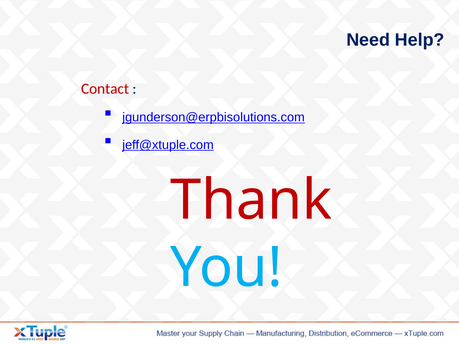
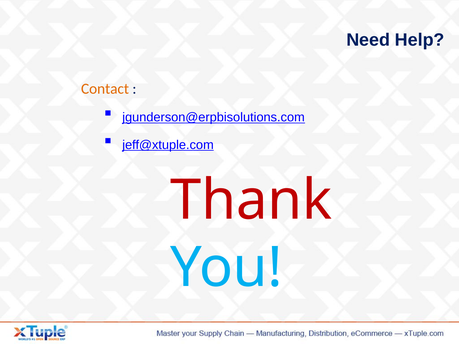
Contact colour: red -> orange (105, 89)
